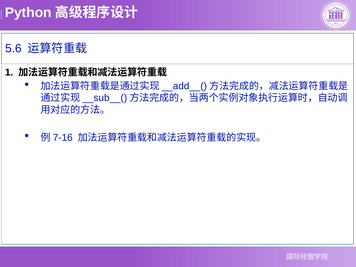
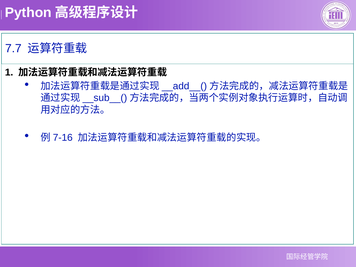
5.6: 5.6 -> 7.7 (13, 49)
